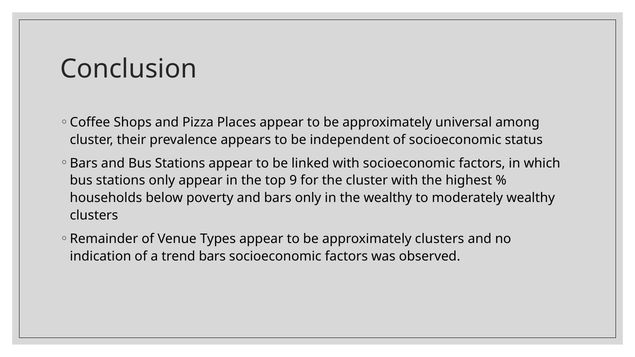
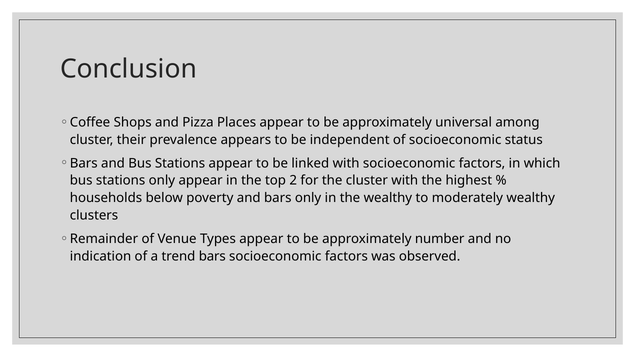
9: 9 -> 2 (293, 181)
approximately clusters: clusters -> number (440, 239)
